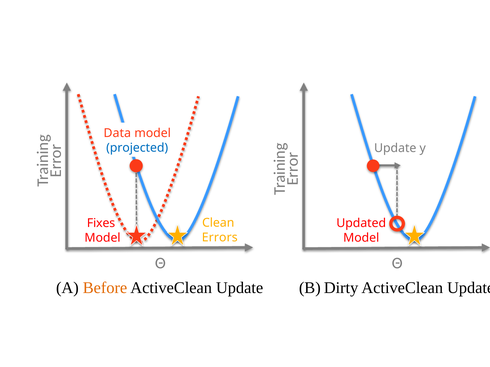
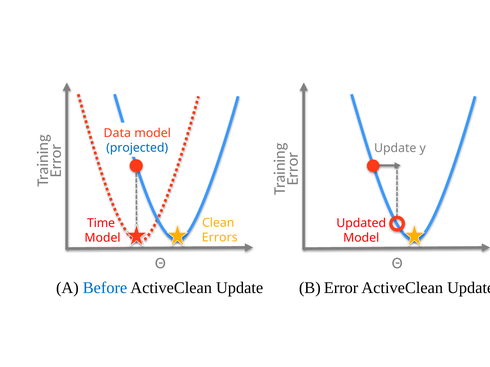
Fixes: Fixes -> Time (101, 223)
Before colour: orange -> blue (105, 288)
Dirty: Dirty -> Error (341, 288)
